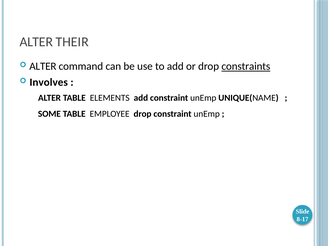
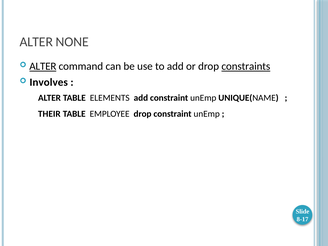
THEIR: THEIR -> NONE (72, 42)
ALTER underline: none -> present (43, 66)
SOME: SOME -> THEIR (49, 114)
